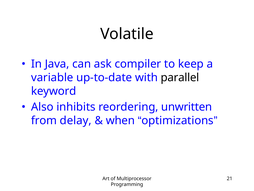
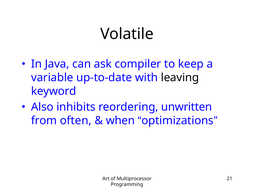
parallel: parallel -> leaving (180, 77)
delay: delay -> often (76, 120)
